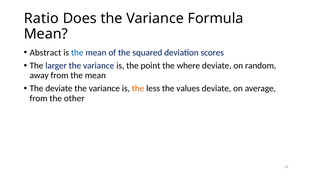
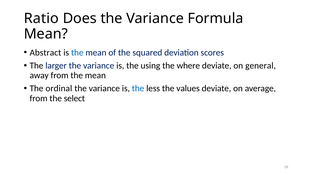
point: point -> using (150, 66)
random: random -> general (261, 66)
The deviate: deviate -> ordinal (59, 89)
the colour: orange -> blue (138, 89)
other: other -> select (74, 99)
